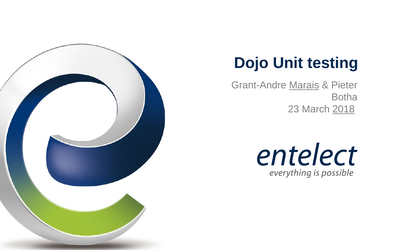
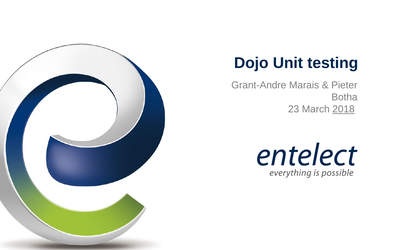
Marais underline: present -> none (304, 85)
